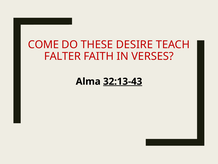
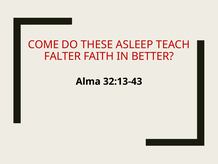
DESIRE: DESIRE -> ASLEEP (134, 44)
VERSES: VERSES -> BETTER (153, 56)
32:13-43 underline: present -> none (123, 81)
